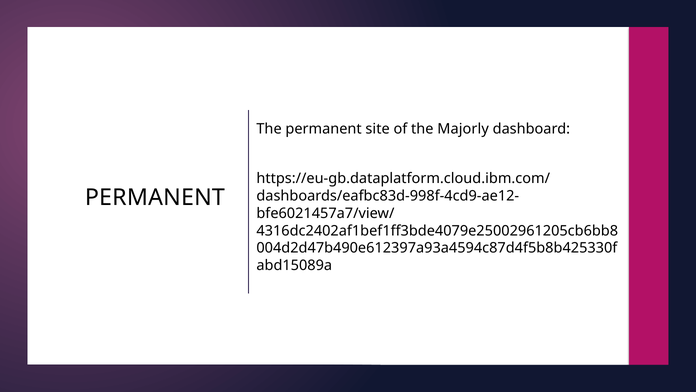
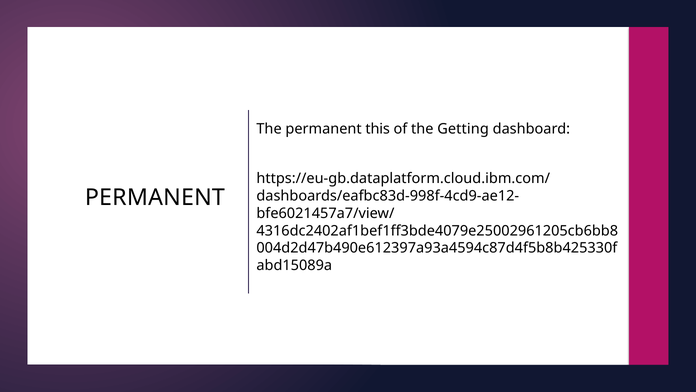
site: site -> this (378, 129)
Majorly: Majorly -> Getting (463, 129)
